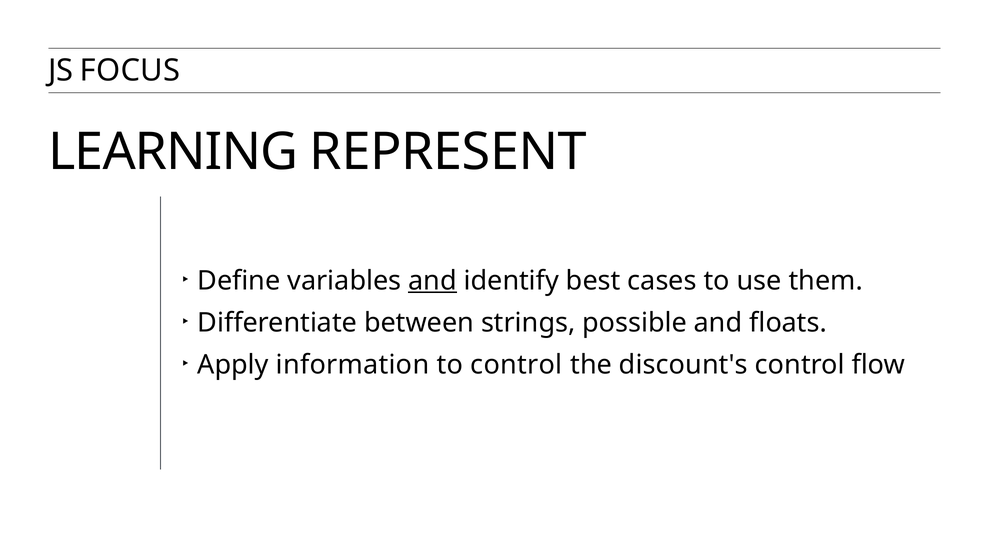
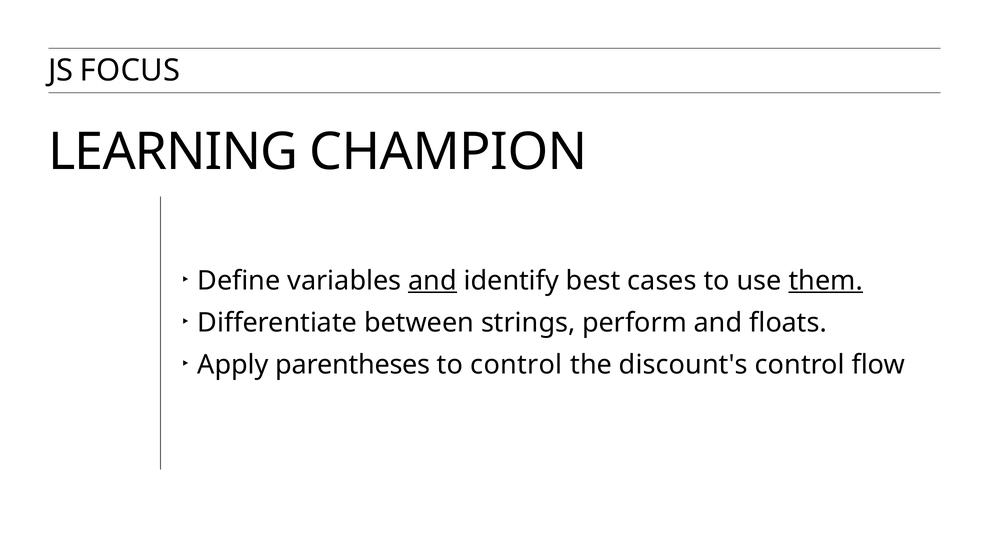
REPRESENT: REPRESENT -> CHAMPION (448, 152)
them underline: none -> present (826, 281)
possible: possible -> perform (635, 323)
information: information -> parentheses (353, 365)
